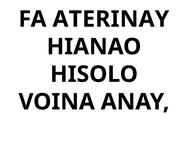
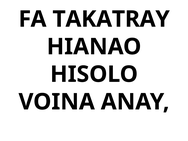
ATERINAY: ATERINAY -> TAKATRAY (111, 19)
